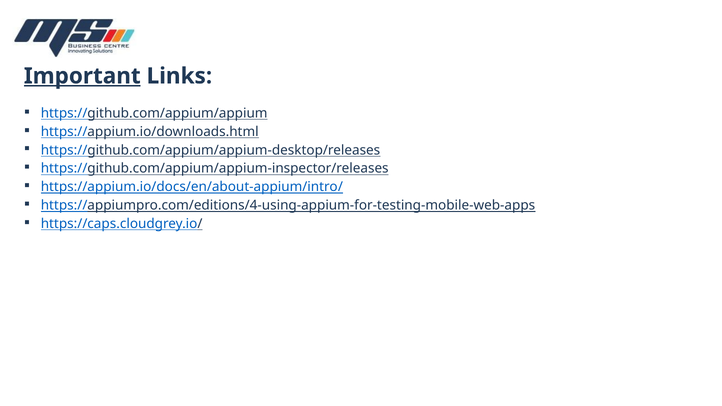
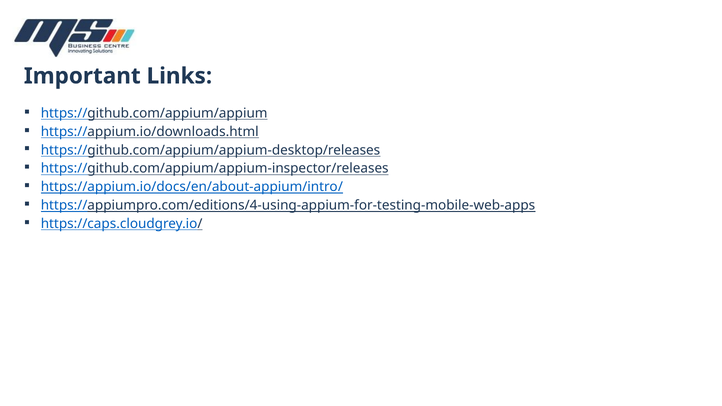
Important underline: present -> none (82, 76)
